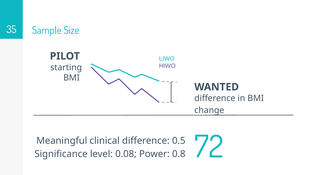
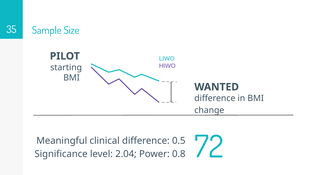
0.08: 0.08 -> 2.04 (126, 154)
